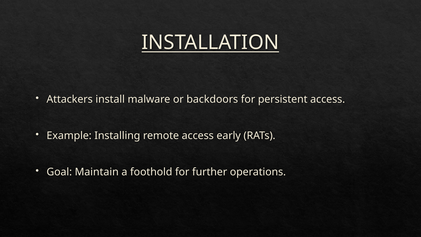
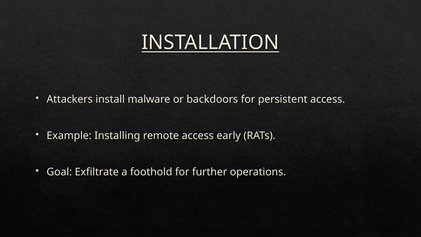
Maintain: Maintain -> Exfiltrate (97, 172)
